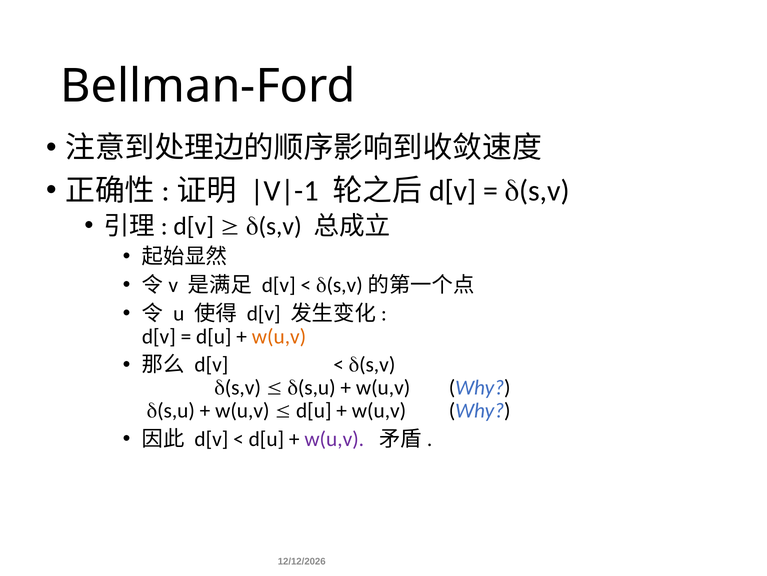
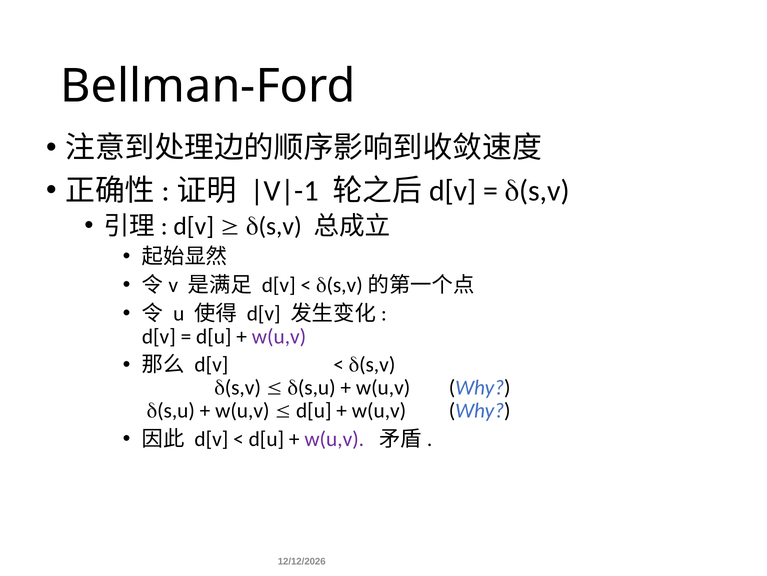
w(u,v colour: orange -> purple (279, 336)
